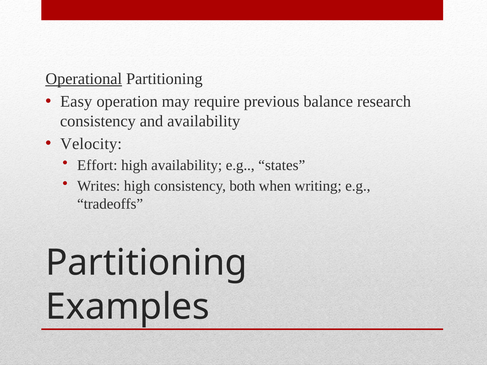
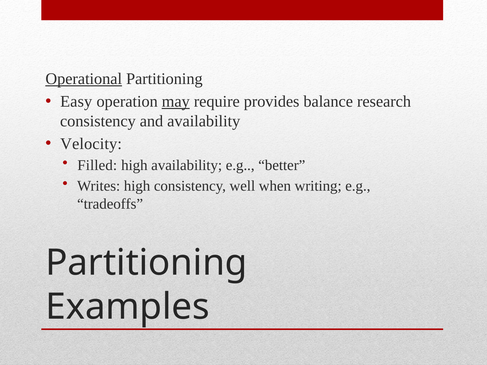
may underline: none -> present (176, 102)
previous: previous -> provides (272, 102)
Effort: Effort -> Filled (97, 165)
states: states -> better (282, 165)
both: both -> well (242, 186)
